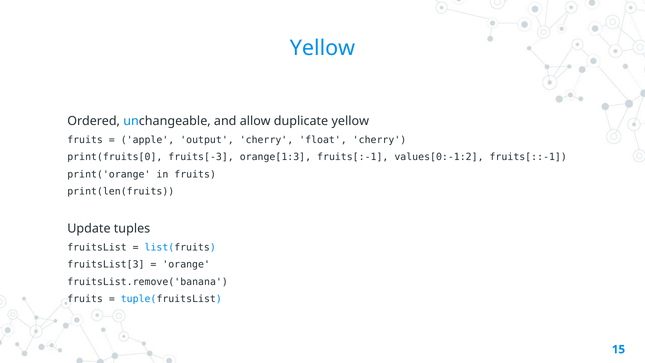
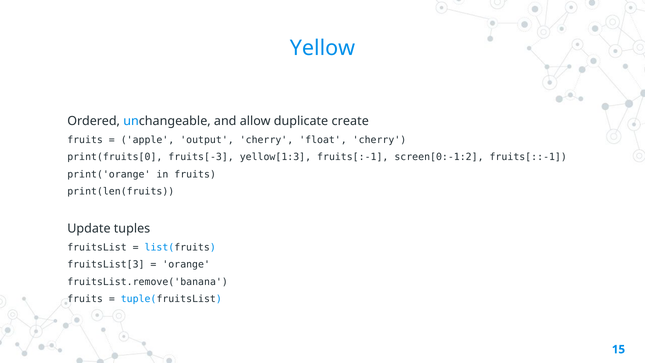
duplicate yellow: yellow -> create (350, 121)
orange[1:3: orange[1:3 -> yellow[1:3 (275, 157)
values[0:-1:2: values[0:-1:2 -> screen[0:-1:2 (439, 157)
